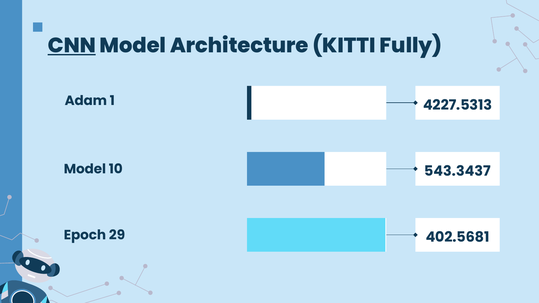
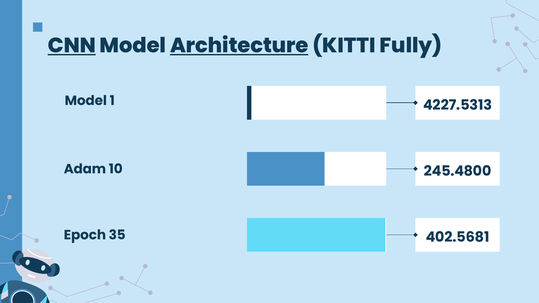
Architecture underline: none -> present (239, 46)
Adam: Adam -> Model (86, 101)
Model: Model -> Adam (85, 169)
543.3437: 543.3437 -> 245.4800 (458, 171)
29: 29 -> 35 (117, 235)
